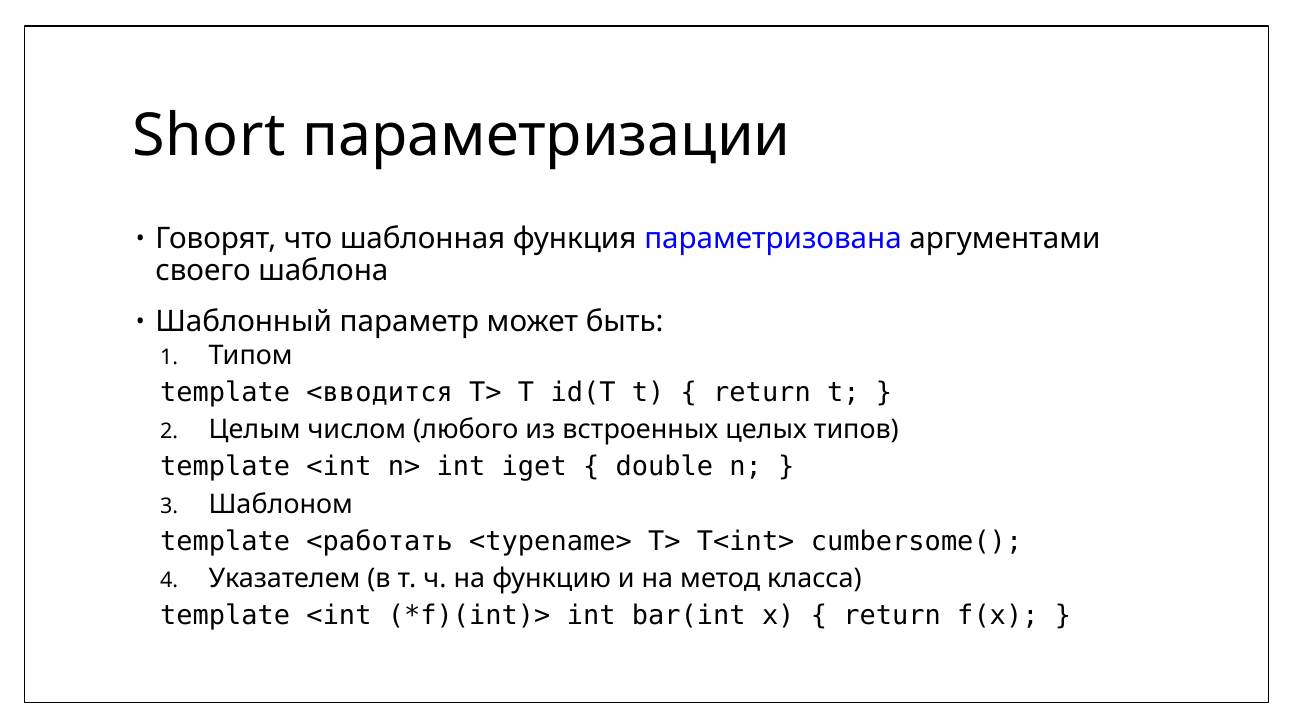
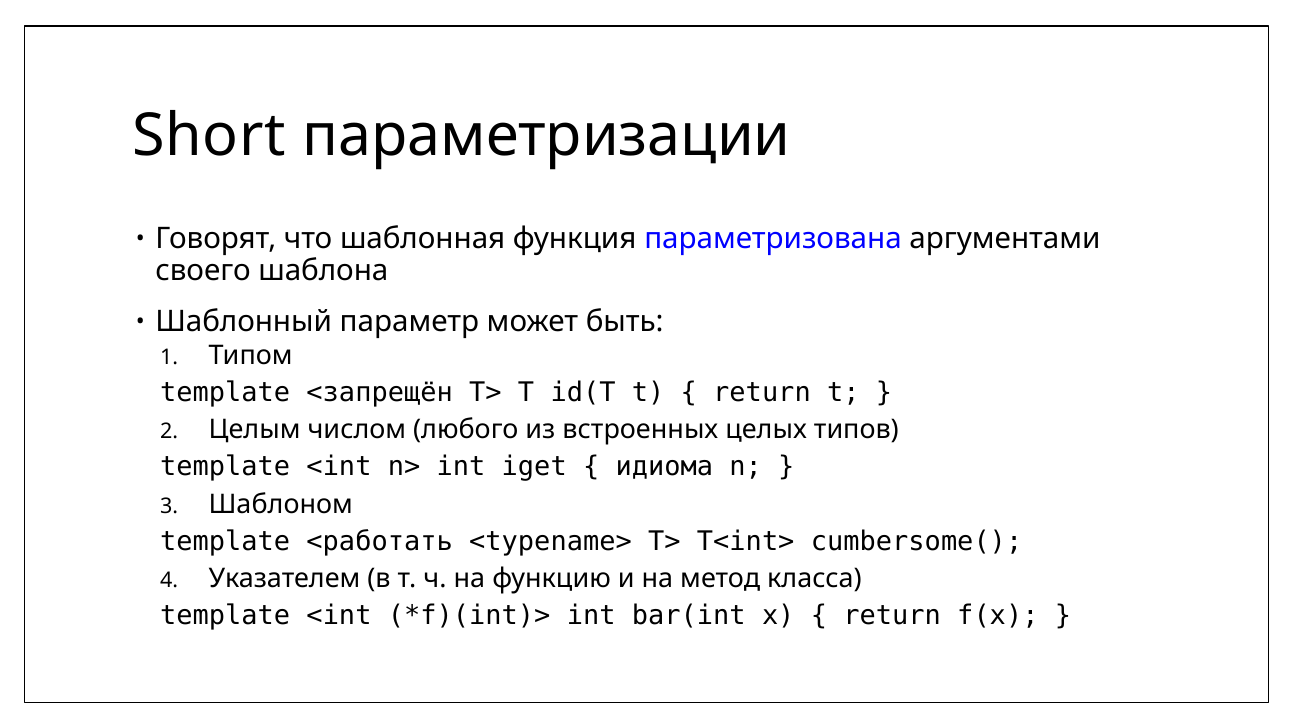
<вводится: <вводится -> <запрещён (380, 392)
double: double -> идиома (664, 467)
